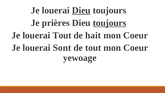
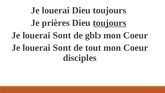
Dieu underline: present -> none (81, 10)
Tout: Tout -> Sont (62, 35)
hait: hait -> gblɔ (93, 35)
yewoage: yewoage -> disciples (80, 58)
